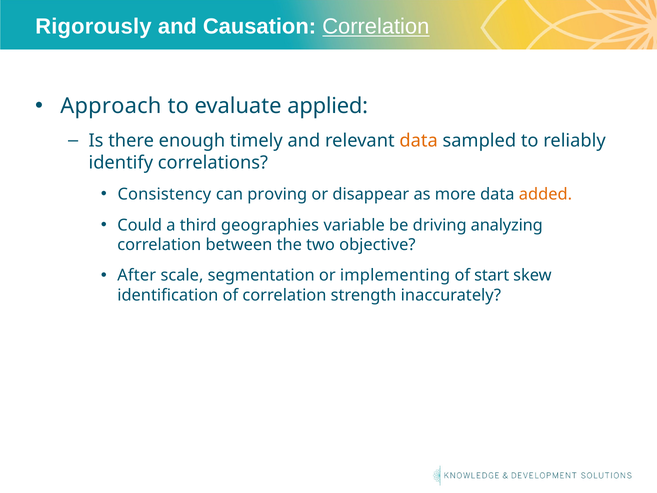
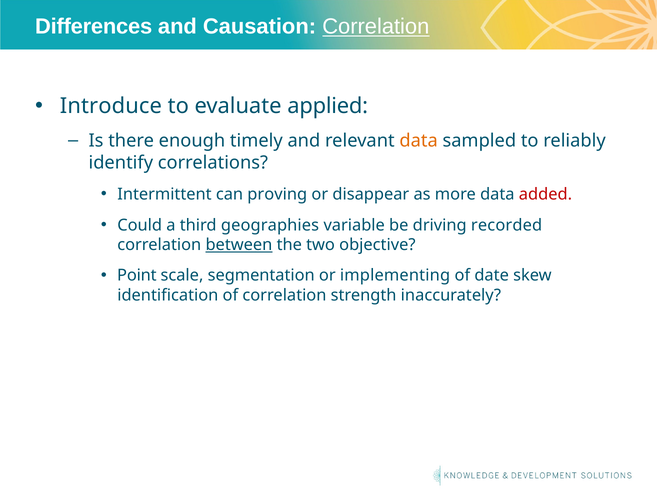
Rigorously: Rigorously -> Differences (94, 27)
Approach: Approach -> Introduce (111, 106)
Consistency: Consistency -> Intermittent (164, 194)
added colour: orange -> red (545, 194)
analyzing: analyzing -> recorded (507, 225)
between underline: none -> present (239, 245)
After: After -> Point (137, 275)
start: start -> date (492, 275)
